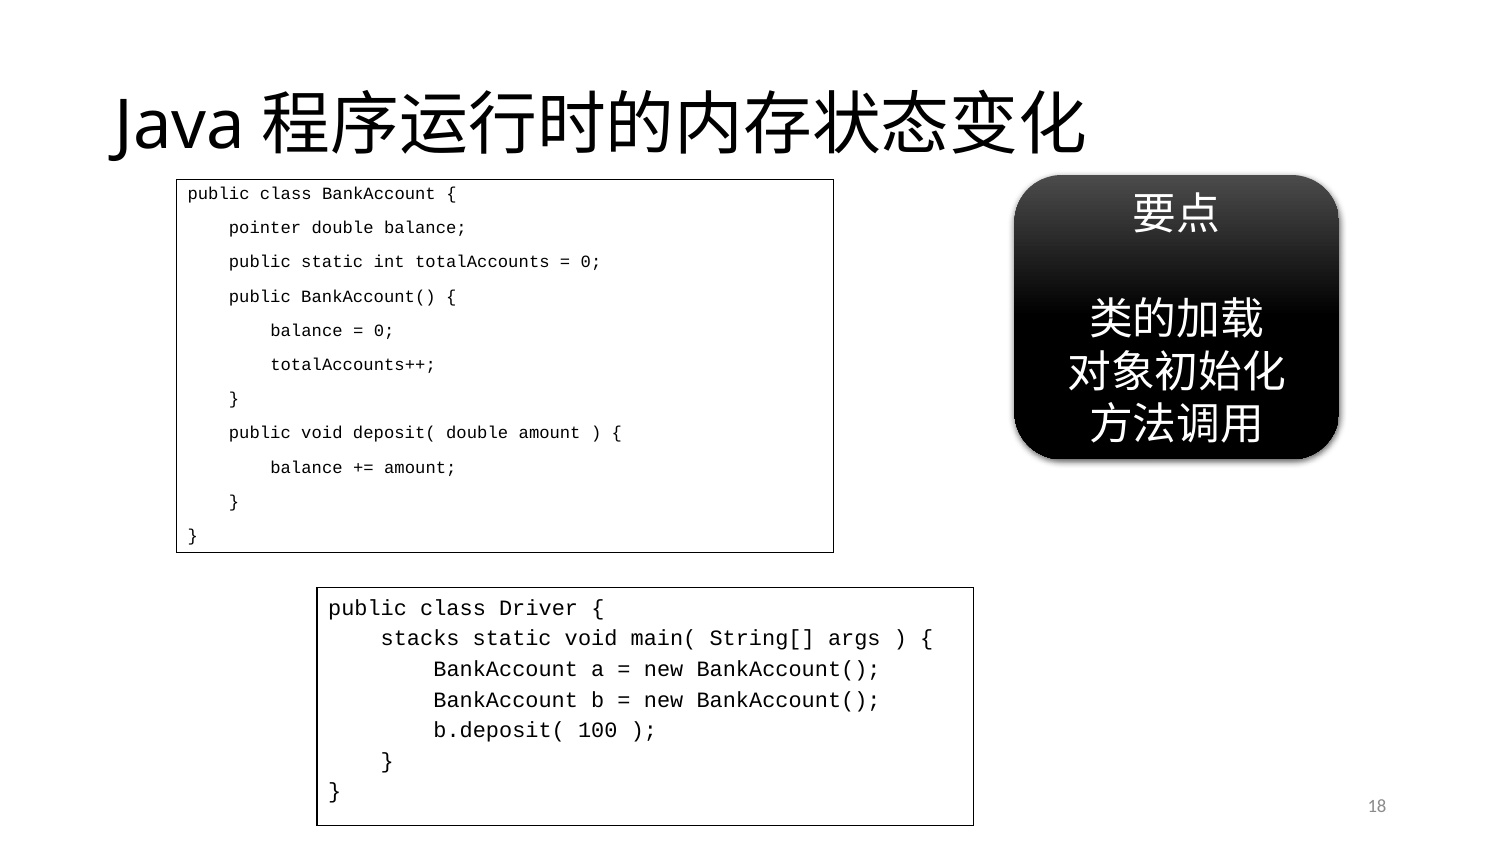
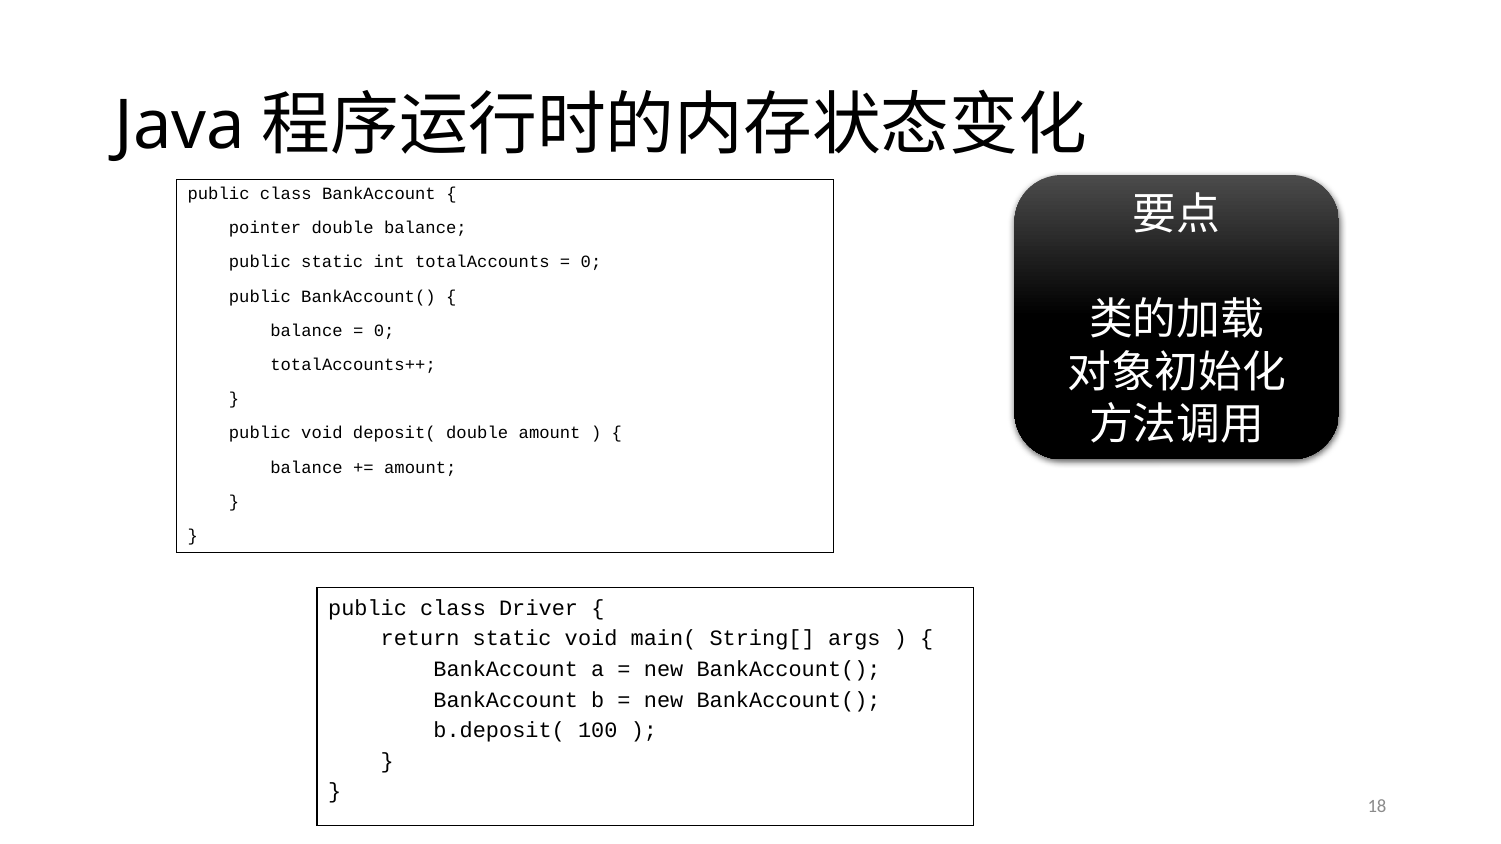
stacks: stacks -> return (420, 639)
